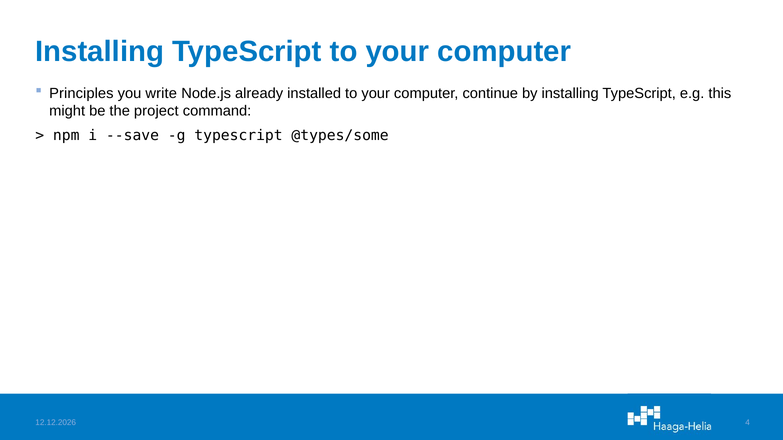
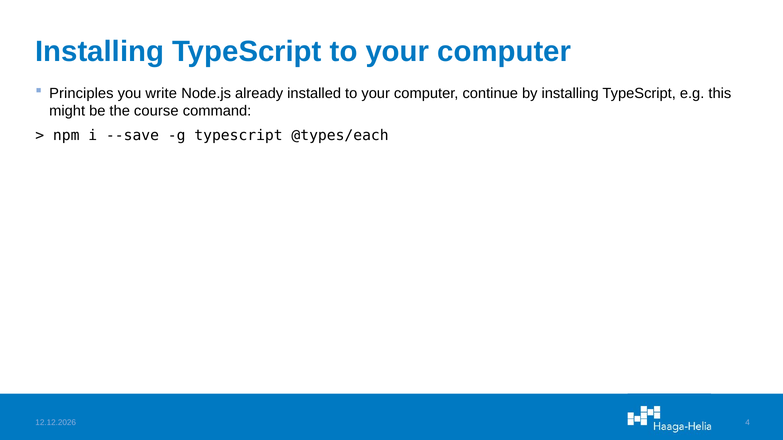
project: project -> course (156, 111)
@types/some: @types/some -> @types/each (340, 136)
